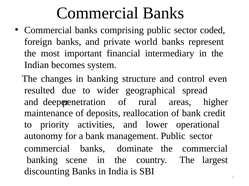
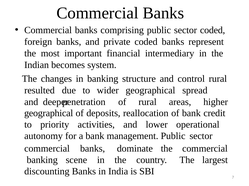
private world: world -> coded (146, 42)
control even: even -> rural (218, 79)
maintenance: maintenance -> geographical (49, 113)
